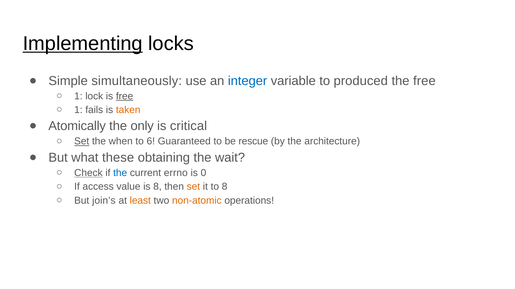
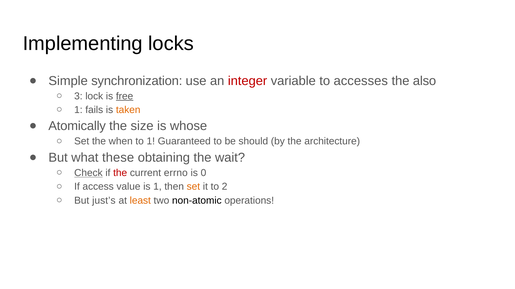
Implementing underline: present -> none (83, 44)
simultaneously: simultaneously -> synchronization (137, 81)
integer colour: blue -> red (248, 81)
produced: produced -> accesses (361, 81)
the free: free -> also (425, 81)
1: 1 -> 3 (78, 96)
only: only -> size (142, 126)
critical: critical -> whose (189, 126)
Set underline: present -> none (82, 142)
to 6: 6 -> 1 (151, 142)
rescue: rescue -> should (253, 142)
the colour: blue -> red (120, 173)
is 8: 8 -> 1 (157, 187)
to 8: 8 -> 2 (225, 187)
join’s: join’s -> just’s (104, 201)
non-atomic colour: orange -> black (197, 201)
